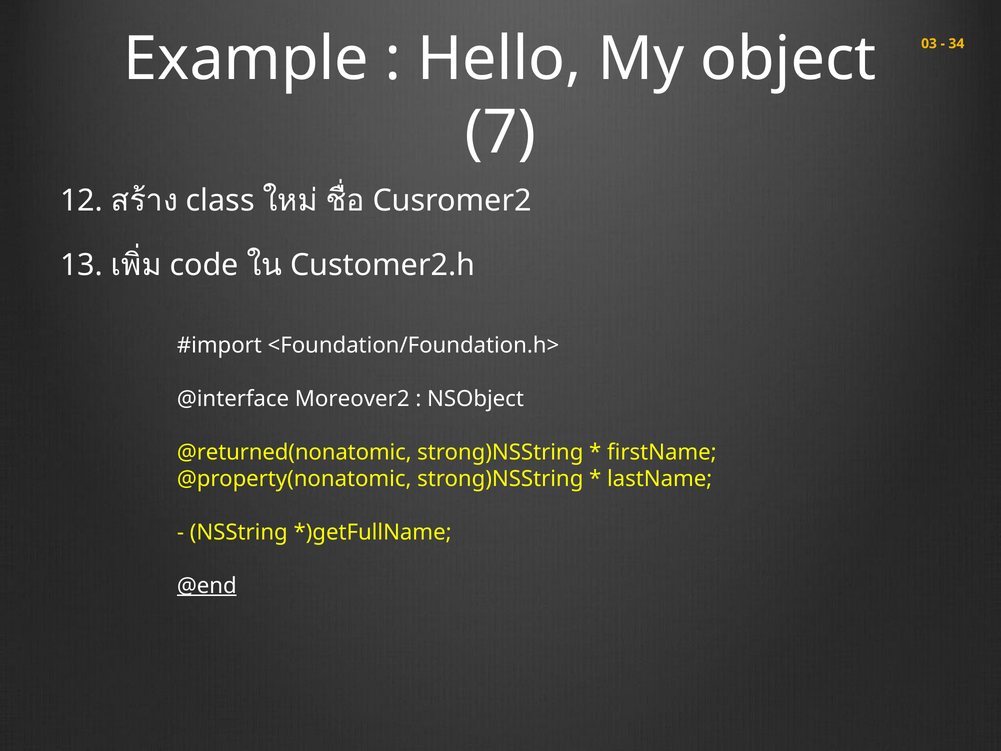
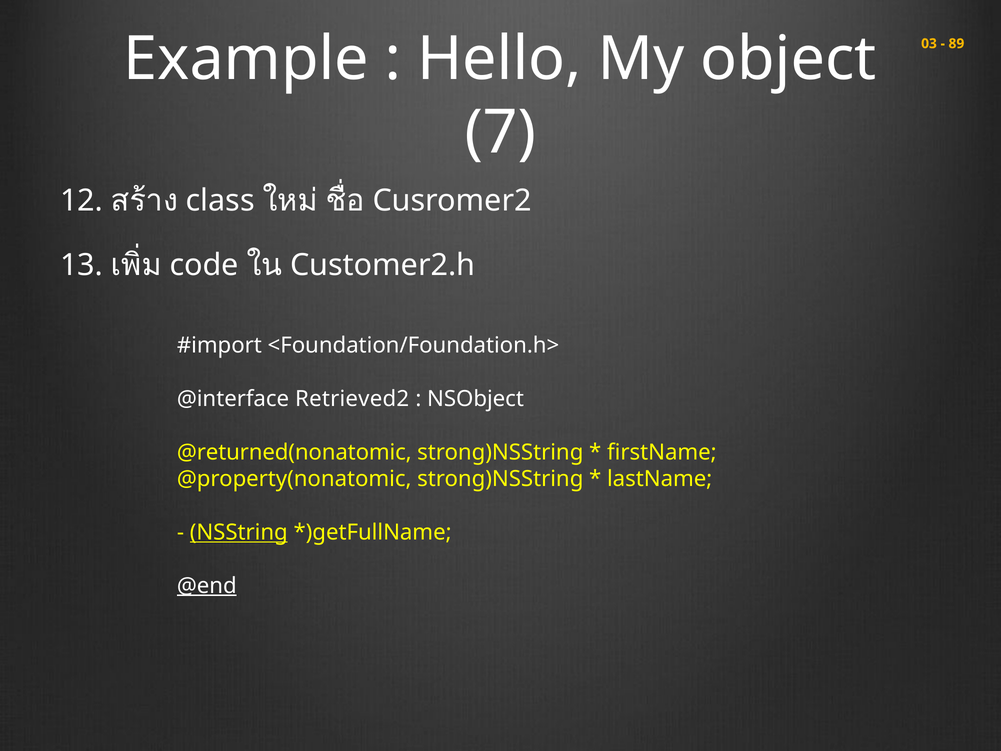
34: 34 -> 89 (956, 44)
Moreover2: Moreover2 -> Retrieved2 (352, 399)
NSString underline: none -> present (239, 532)
